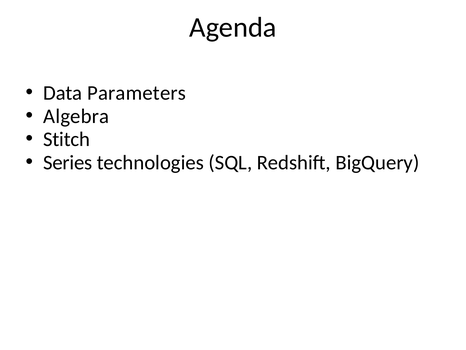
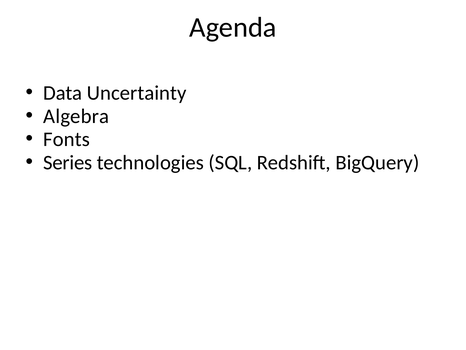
Parameters: Parameters -> Uncertainty (137, 93)
Stitch: Stitch -> Fonts (66, 139)
